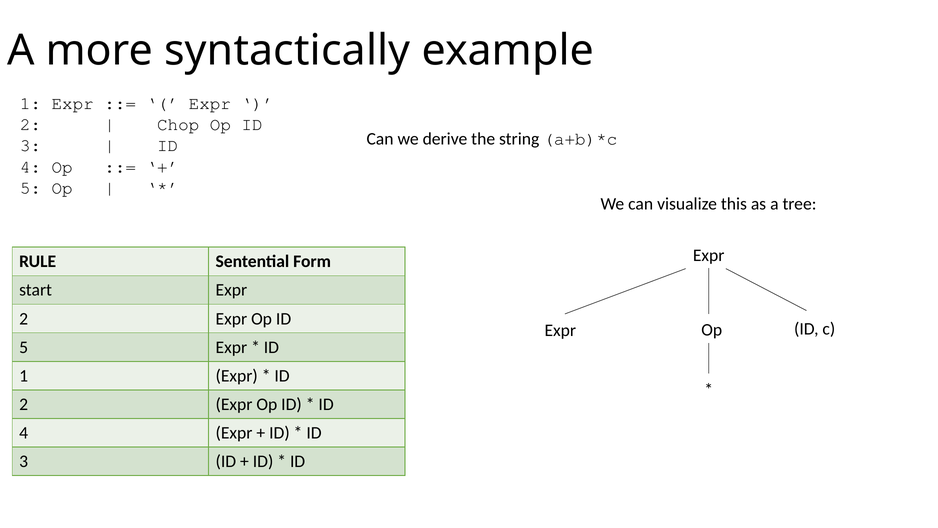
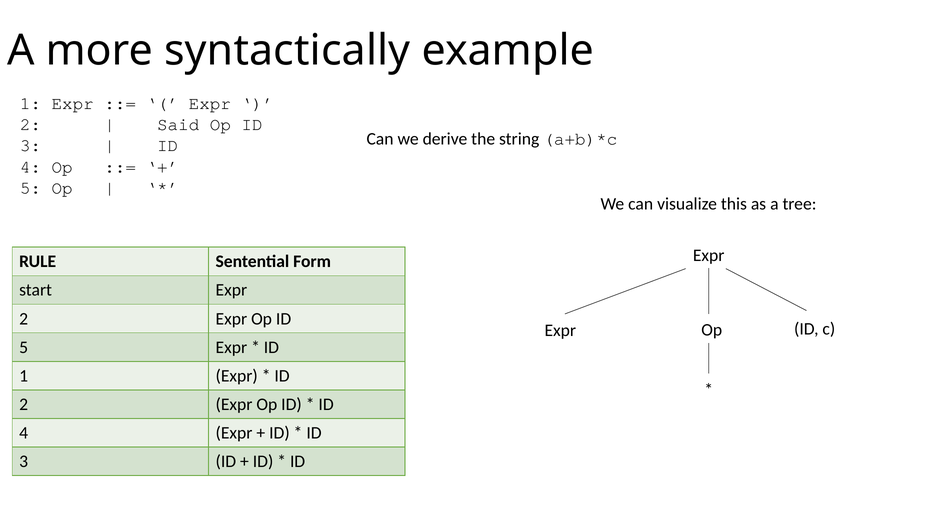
Chop: Chop -> Said (178, 124)
